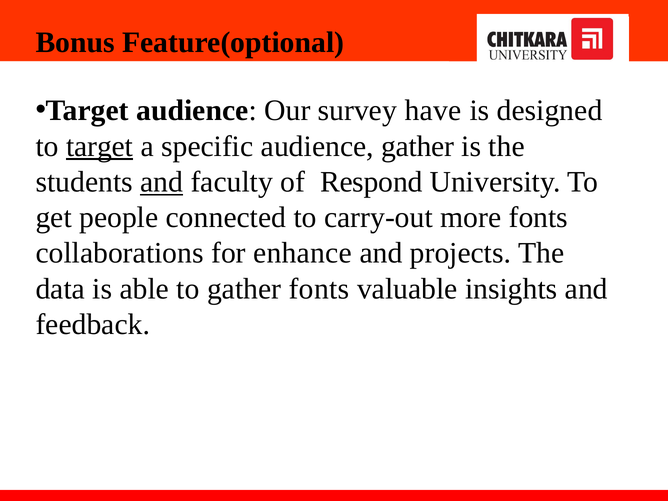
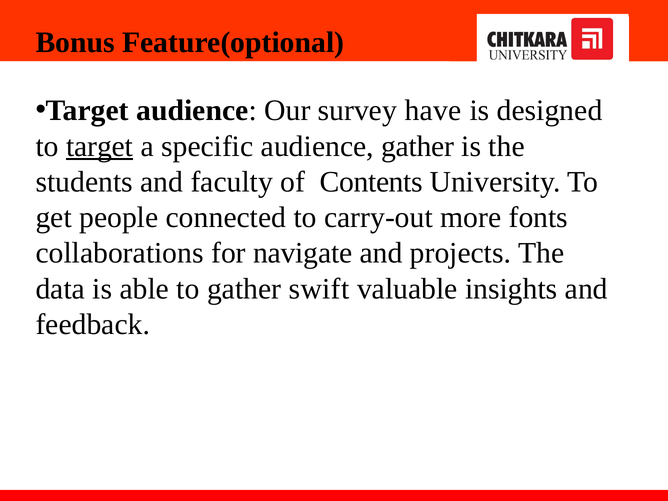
and underline: present -> none (162, 182)
Respond: Respond -> Contents (371, 182)
enhance: enhance -> navigate (303, 253)
gather fonts: fonts -> swift (319, 289)
